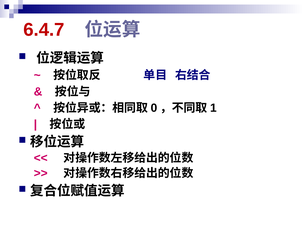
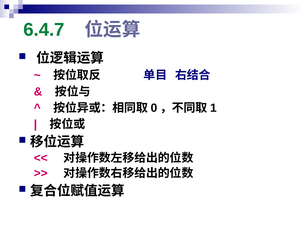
6.4.7 colour: red -> green (44, 30)
